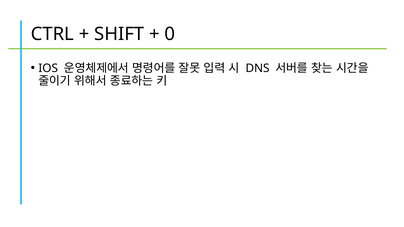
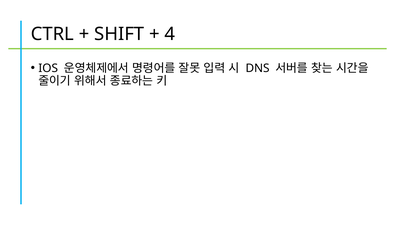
0: 0 -> 4 (170, 34)
